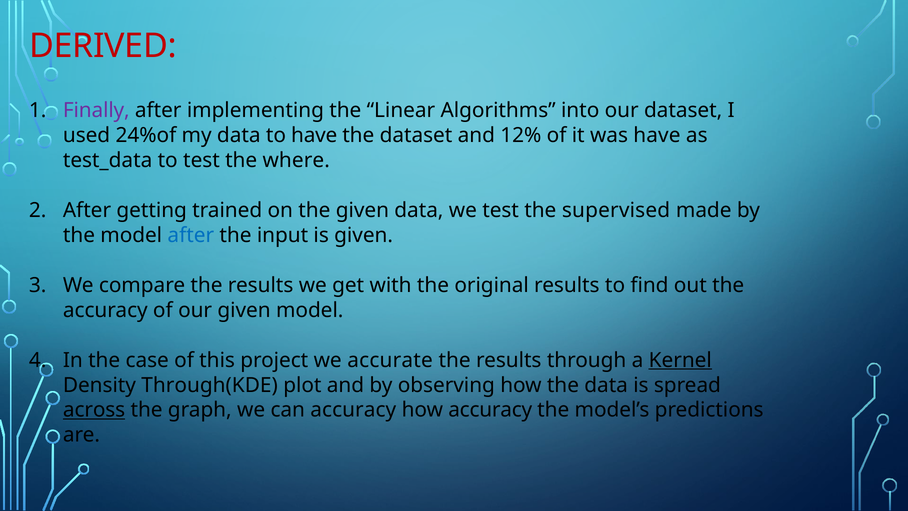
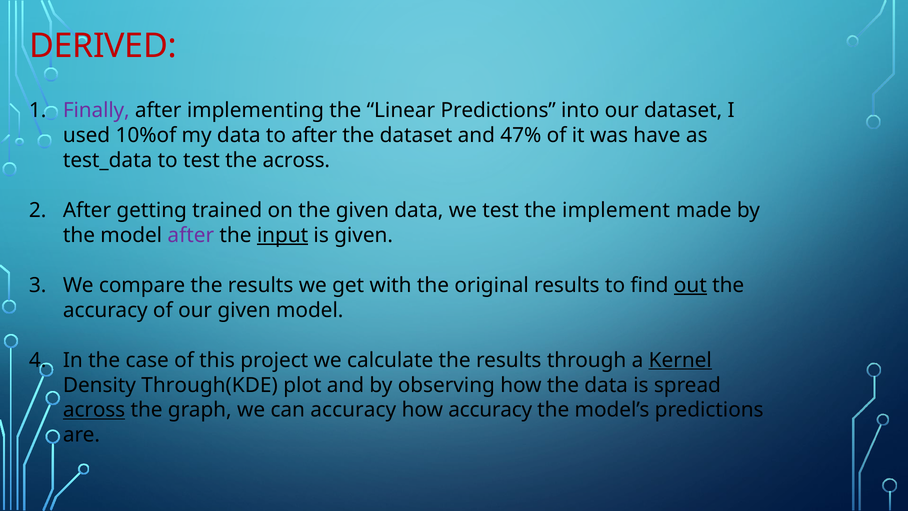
Linear Algorithms: Algorithms -> Predictions (498, 110)
24%of: 24%of -> 10%of (146, 135)
to have: have -> after (314, 135)
12%: 12% -> 47% (521, 135)
the where: where -> across (296, 160)
supervised: supervised -> implement (616, 210)
after colour: blue -> purple (191, 235)
input underline: none -> present (283, 235)
out underline: none -> present (690, 285)
accurate: accurate -> calculate (390, 360)
